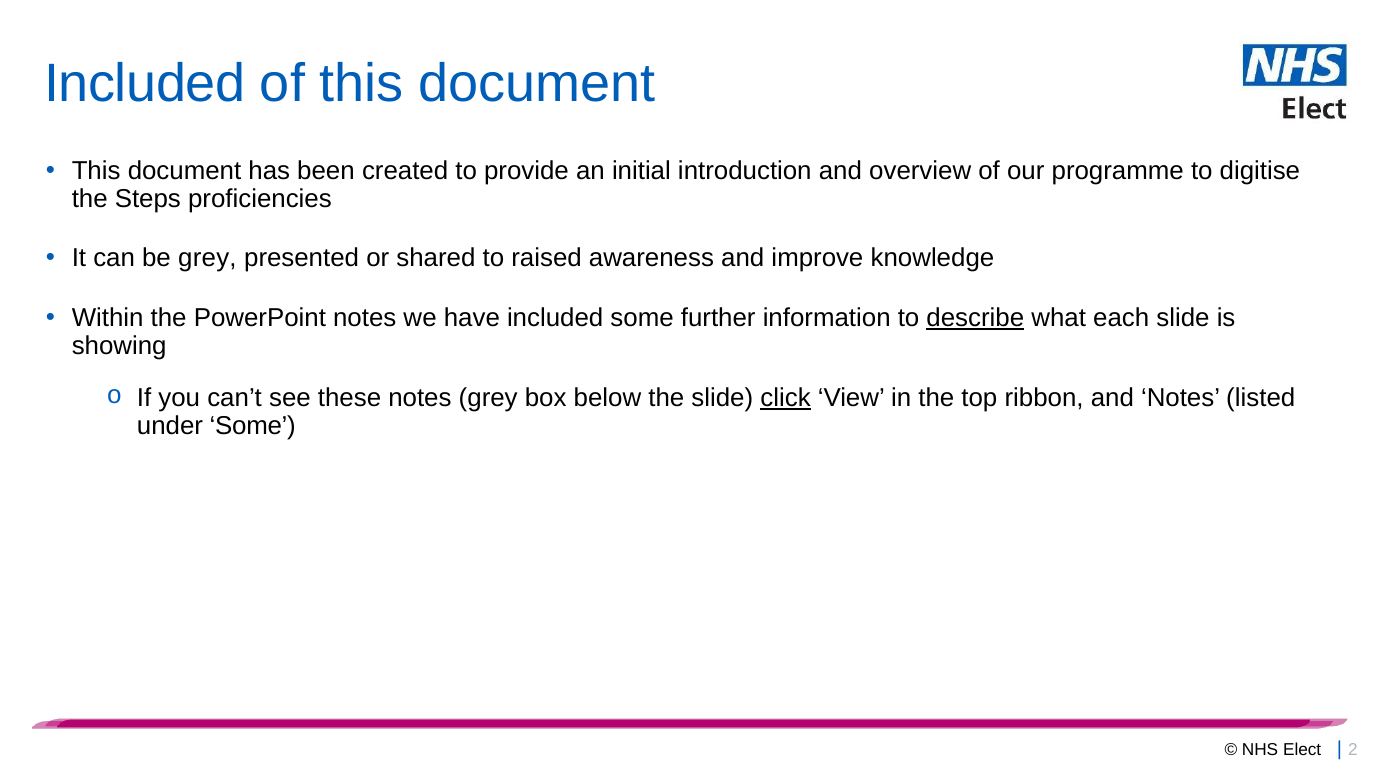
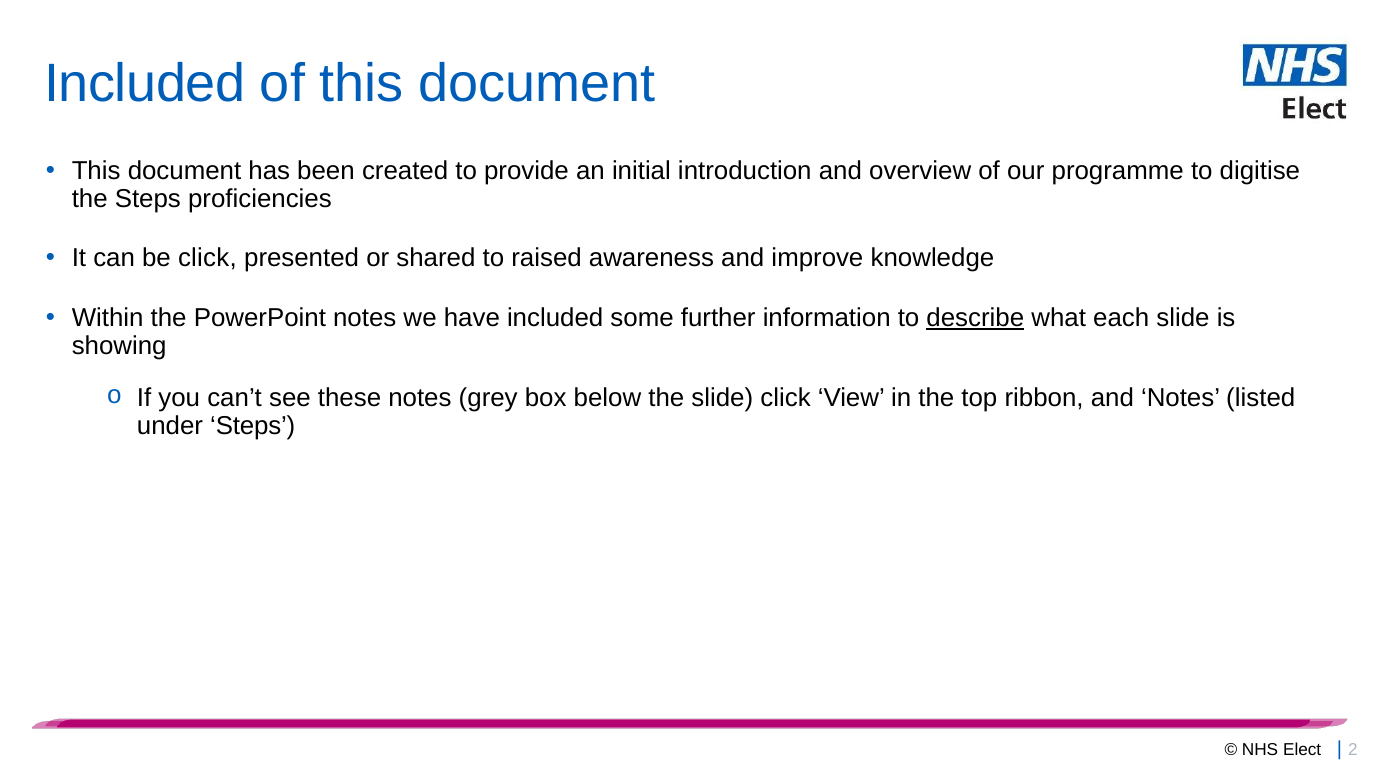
be grey: grey -> click (207, 258)
click underline: present -> none (786, 398)
under Some: Some -> Steps (253, 426)
